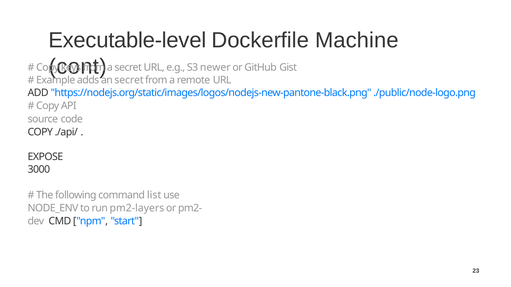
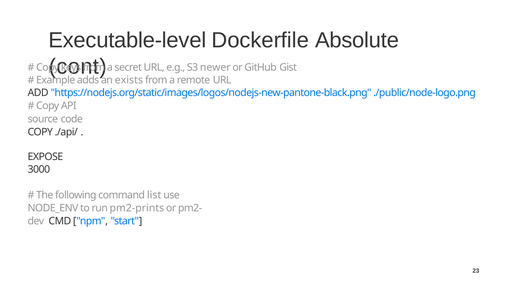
Machine: Machine -> Absolute (357, 40)
an secret: secret -> exists (129, 80)
pm2-layers: pm2-layers -> pm2-prints (137, 208)
